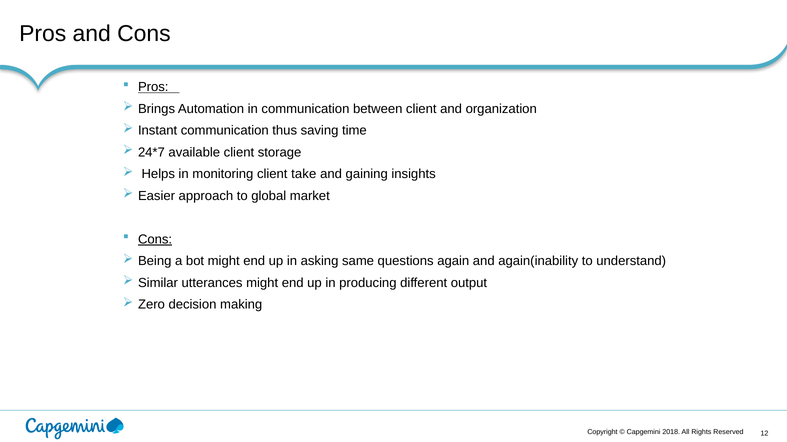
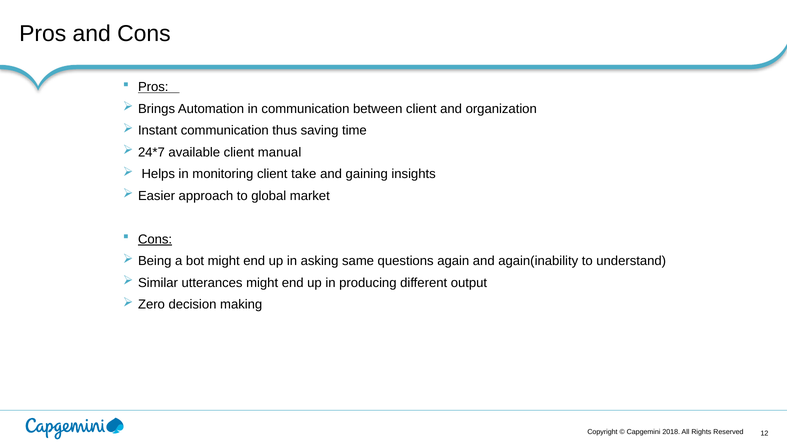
storage: storage -> manual (280, 153)
